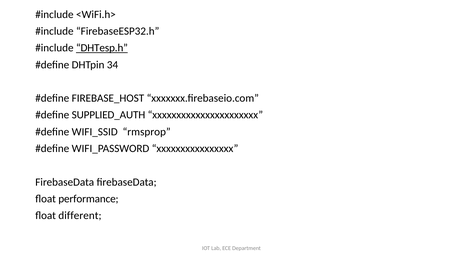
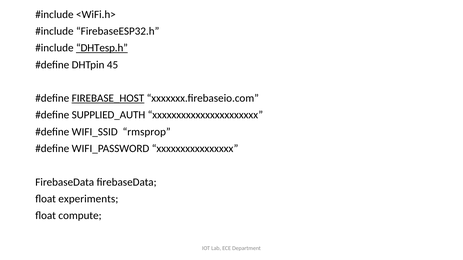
34: 34 -> 45 (113, 65)
FIREBASE_HOST underline: none -> present (108, 98)
performance: performance -> experiments (88, 199)
different: different -> compute (80, 216)
